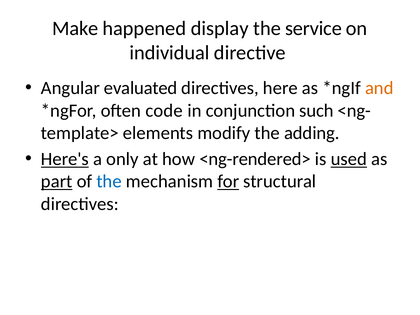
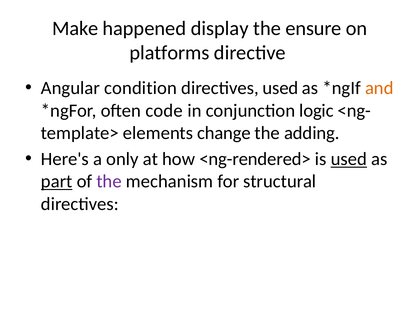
service: service -> ensure (313, 28)
individual: individual -> platforms (170, 53)
evaluated: evaluated -> condition (141, 88)
directives here: here -> used (280, 88)
such: such -> logic (316, 111)
modify: modify -> change (224, 133)
Here's underline: present -> none (65, 159)
the colour: blue -> purple (109, 181)
for underline: present -> none (228, 181)
